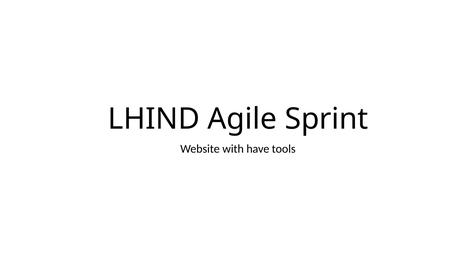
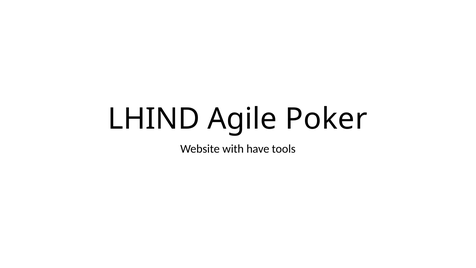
Sprint: Sprint -> Poker (326, 119)
